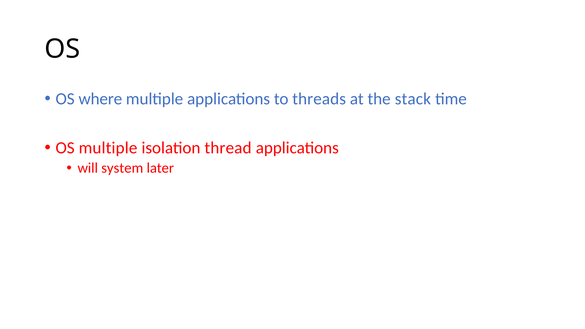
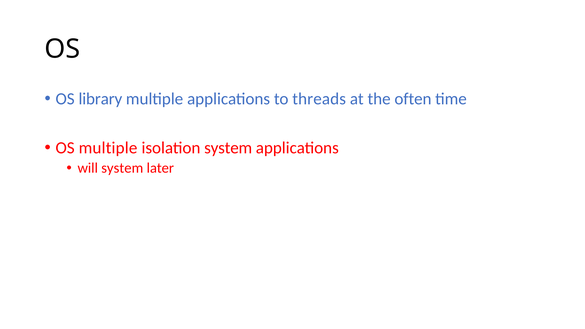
where: where -> library (100, 99)
stack: stack -> often (413, 99)
isolation thread: thread -> system (228, 148)
